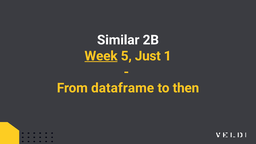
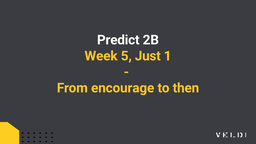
Similar: Similar -> Predict (118, 40)
Week underline: present -> none (101, 56)
dataframe: dataframe -> encourage (123, 88)
